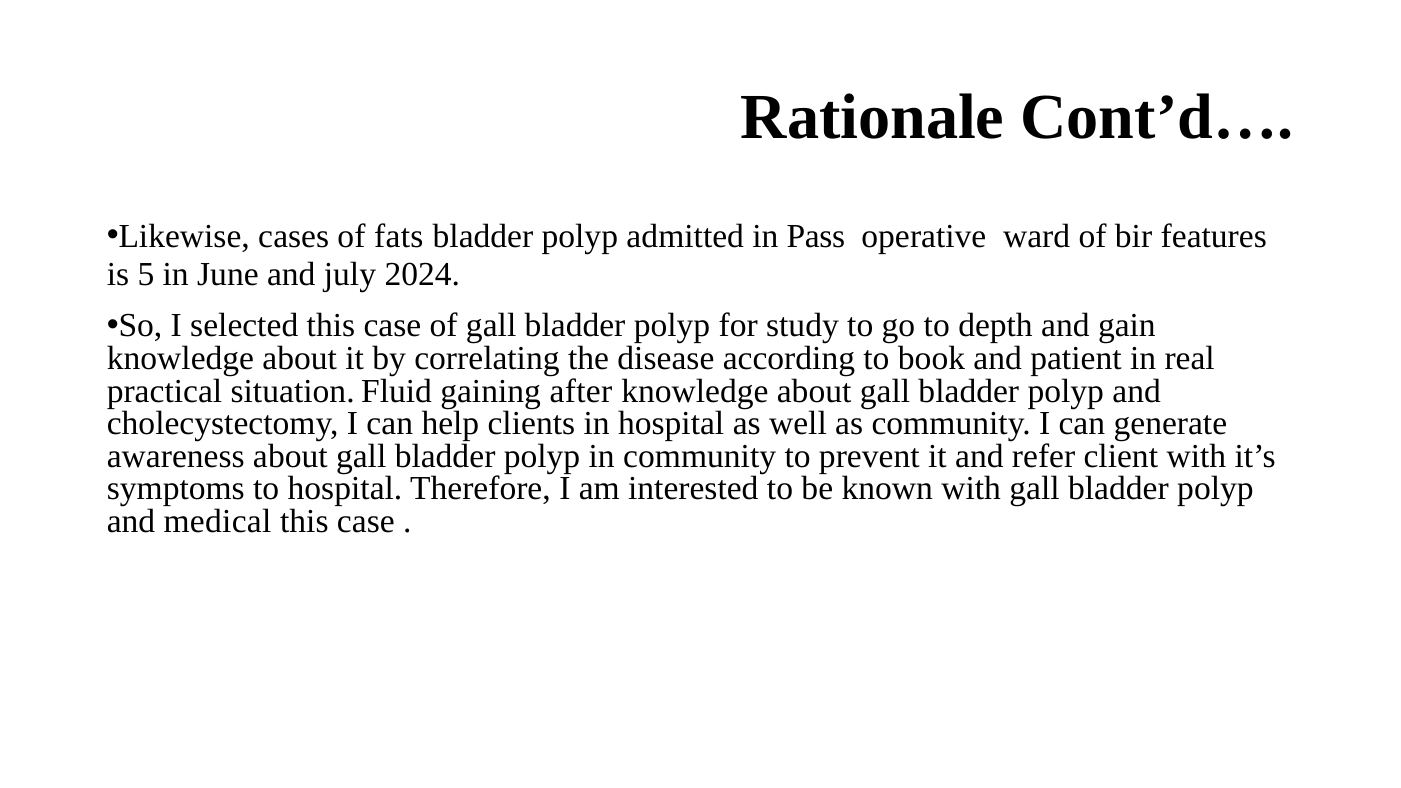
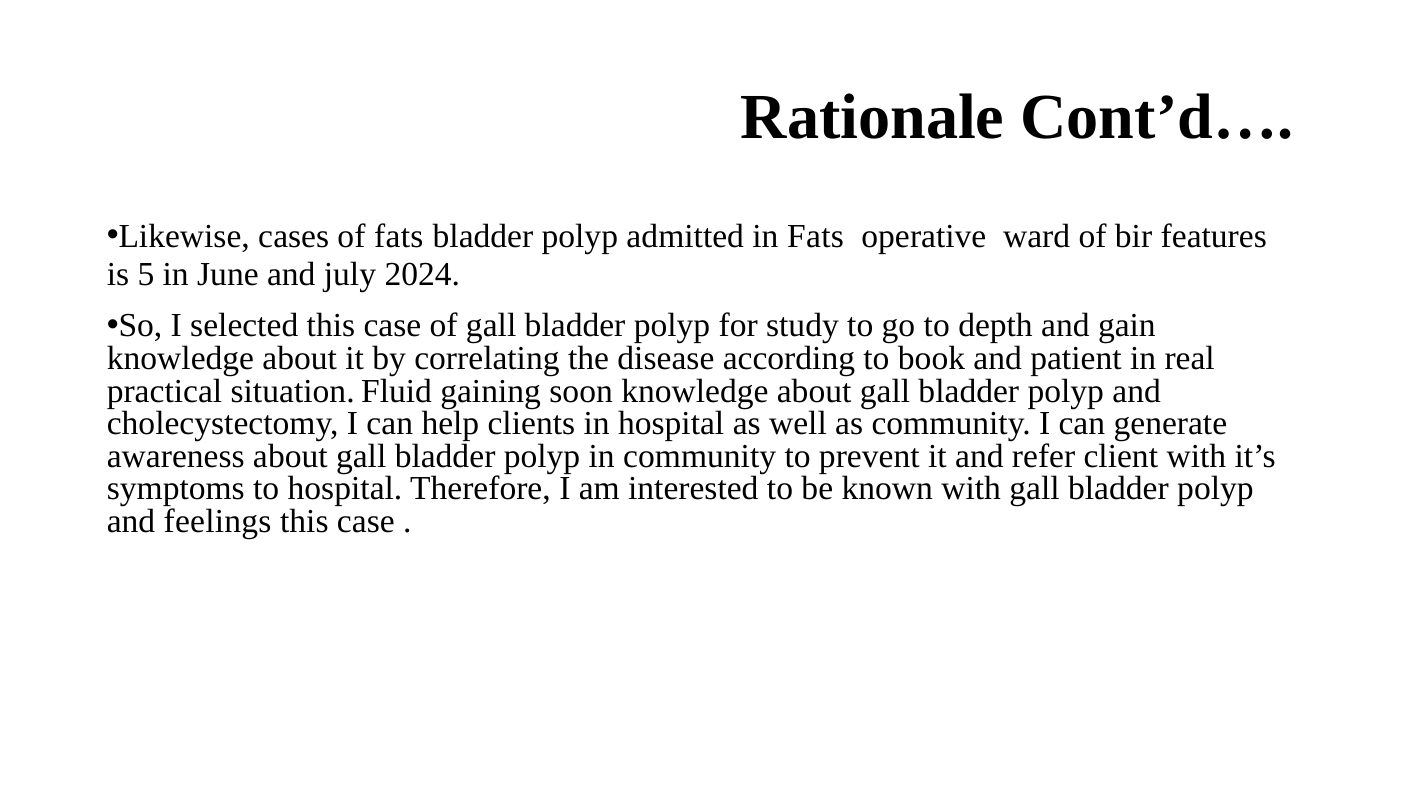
in Pass: Pass -> Fats (816, 236)
after: after -> soon (581, 391)
medical: medical -> feelings (218, 521)
